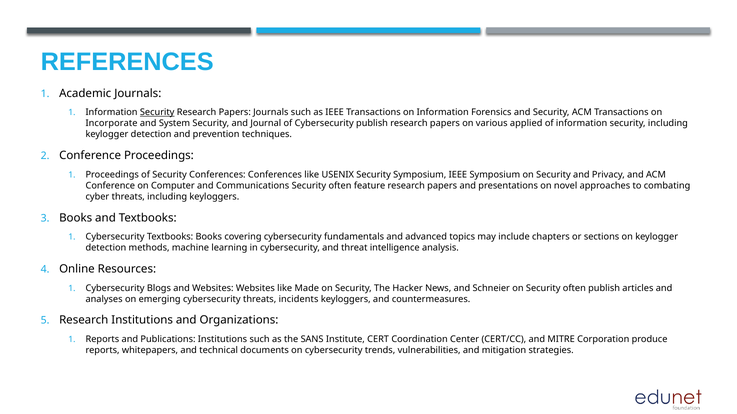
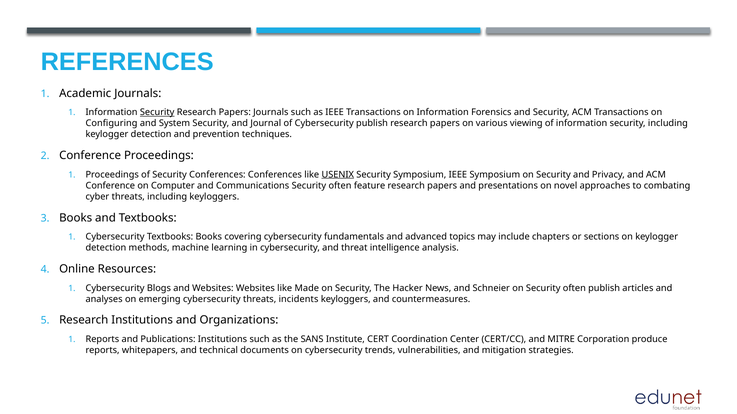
Incorporate: Incorporate -> Configuring (112, 123)
applied: applied -> viewing (526, 123)
USENIX underline: none -> present (338, 175)
